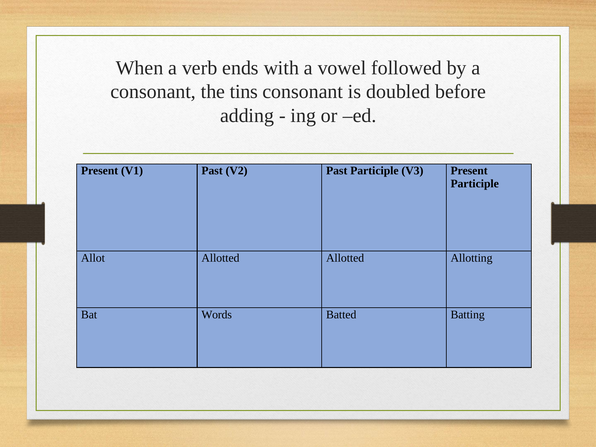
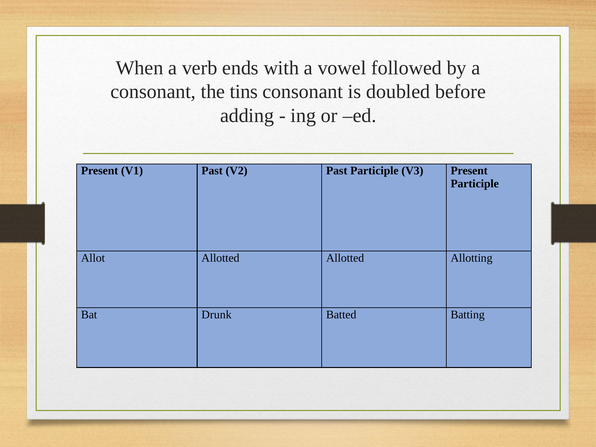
Words: Words -> Drunk (217, 315)
